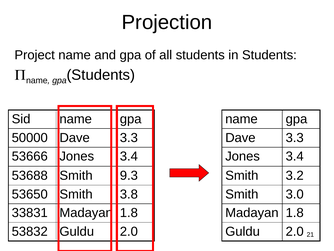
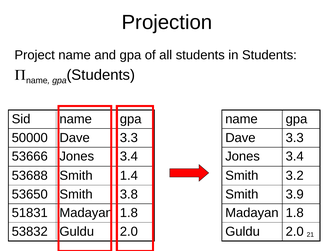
9.3: 9.3 -> 1.4 (129, 175)
3.0: 3.0 -> 3.9 (295, 194)
33831: 33831 -> 51831 (30, 212)
